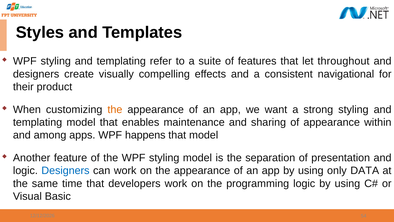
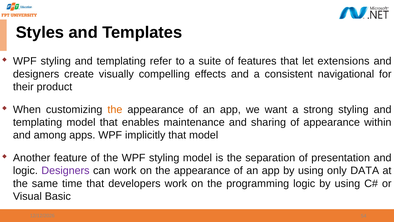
throughout: throughout -> extensions (344, 61)
happens: happens -> implicitly (145, 135)
Designers colour: blue -> purple (65, 170)
